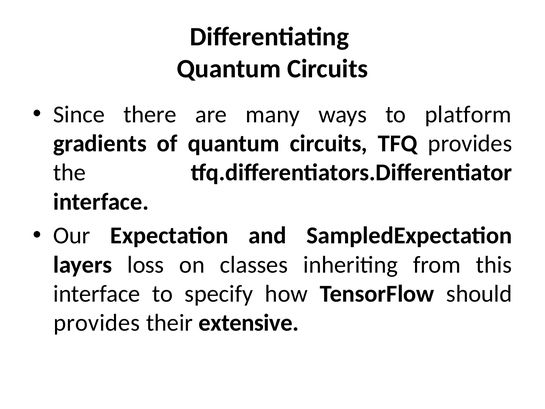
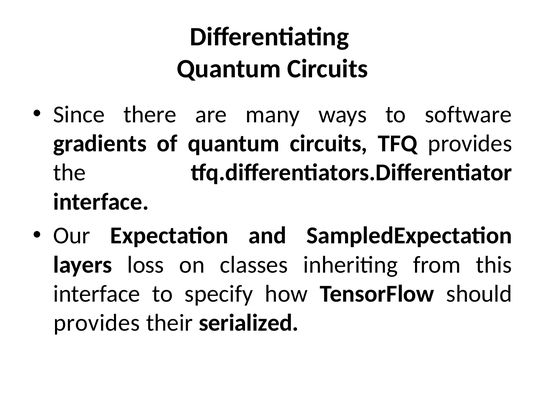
platform: platform -> software (468, 114)
extensive: extensive -> serialized (249, 323)
